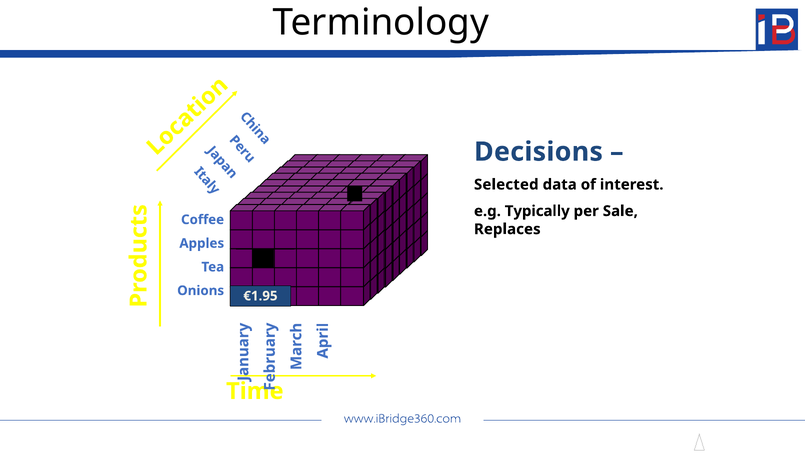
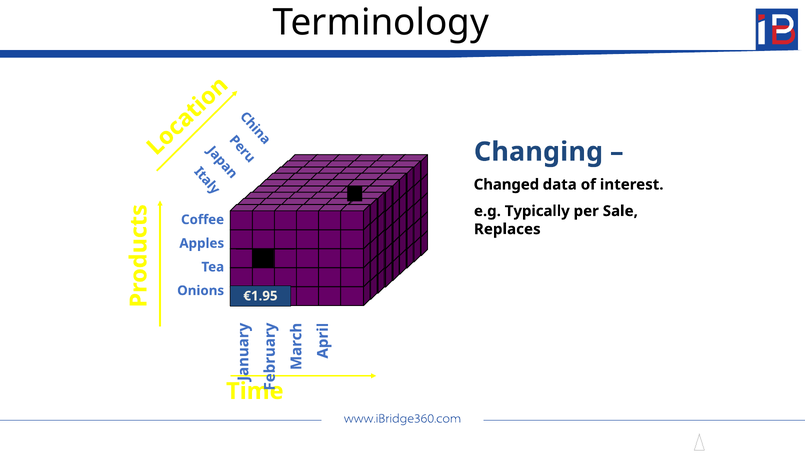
Decisions: Decisions -> Changing (538, 152)
Selected: Selected -> Changed (506, 184)
